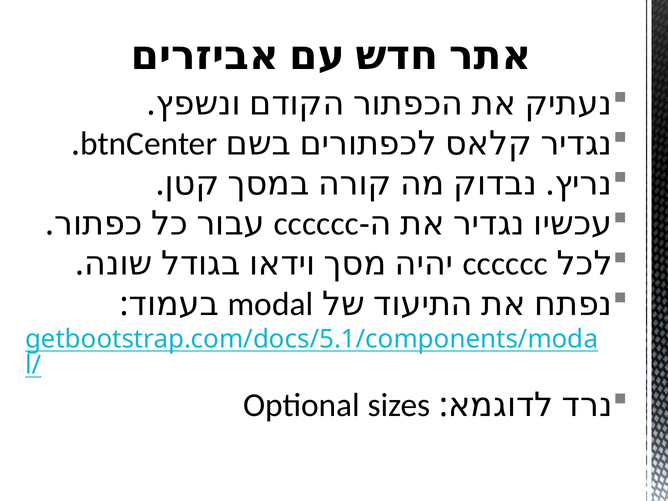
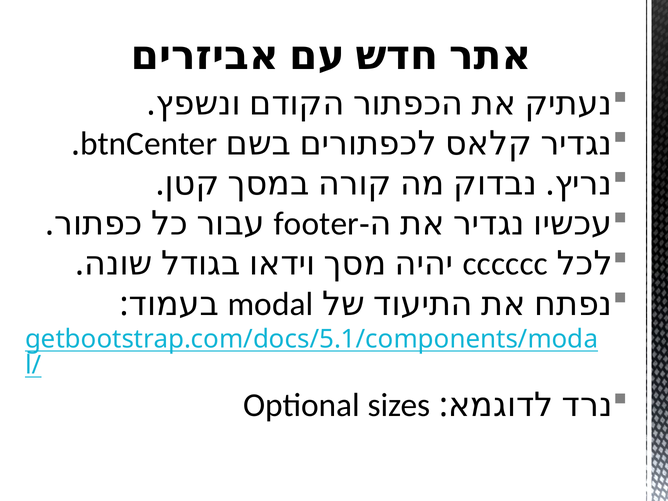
cccccc: cccccc -> footer (316, 224)
